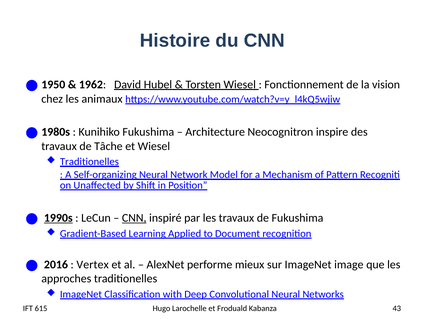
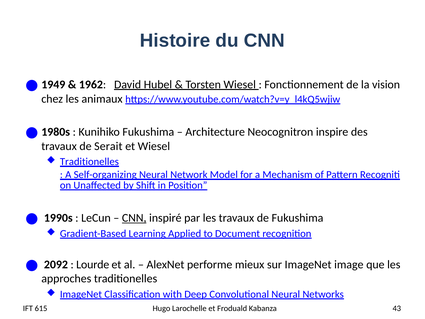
1950: 1950 -> 1949 (53, 84)
Tâche: Tâche -> Serait (108, 146)
1990s underline: present -> none (58, 218)
2016: 2016 -> 2092 (56, 264)
Vertex: Vertex -> Lourde (93, 264)
